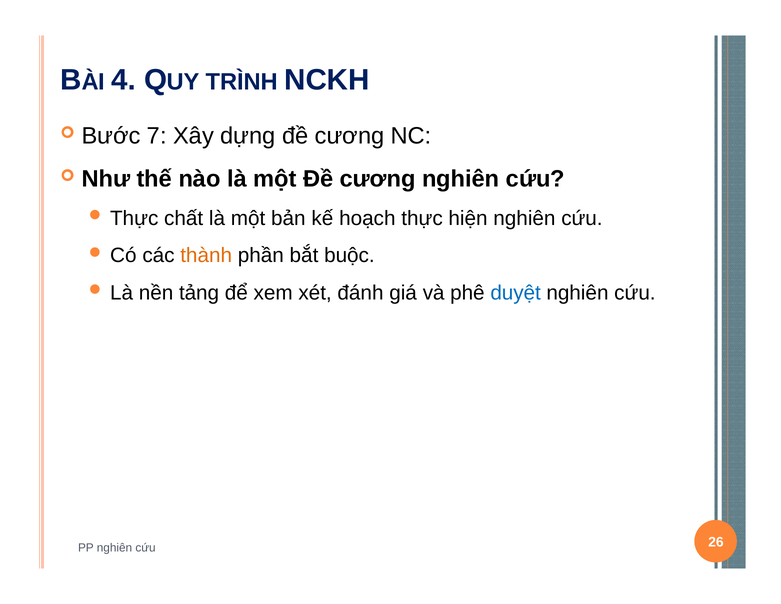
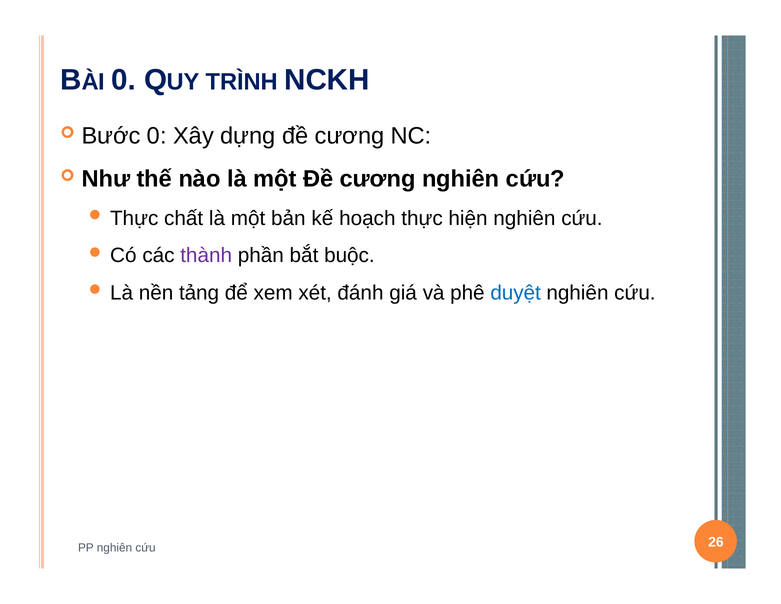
4: 4 -> 0 (124, 80)
Bước 7: 7 -> 0 (157, 136)
thành colour: orange -> purple (206, 255)
